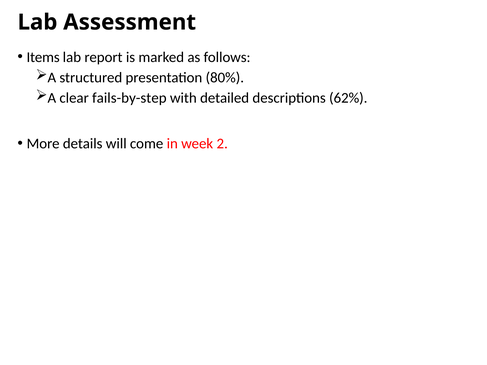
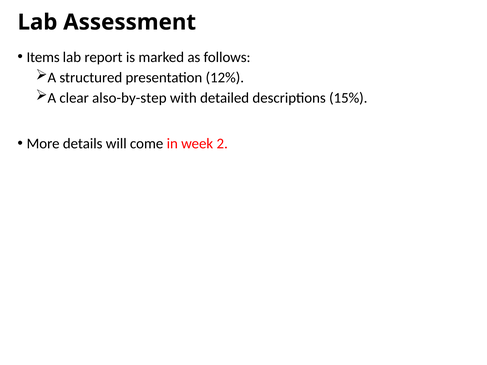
80%: 80% -> 12% (225, 78)
fails-by-step: fails-by-step -> also-by-step (129, 98)
62%: 62% -> 15% (348, 98)
